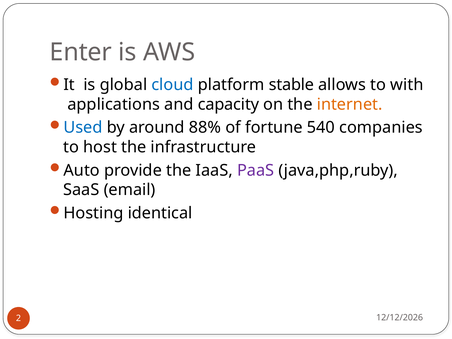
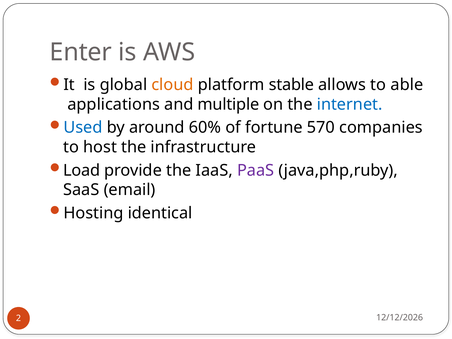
cloud colour: blue -> orange (172, 85)
with: with -> able (407, 85)
capacity: capacity -> multiple (228, 104)
internet colour: orange -> blue (350, 104)
88%: 88% -> 60% (205, 128)
540: 540 -> 570 (321, 128)
Auto: Auto -> Load (82, 170)
